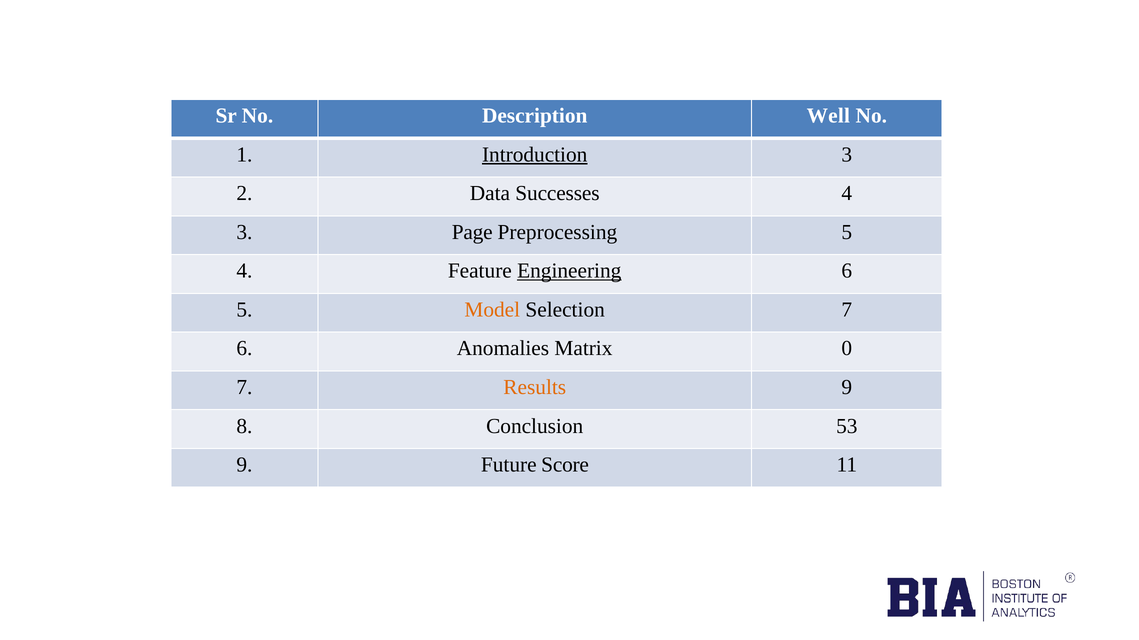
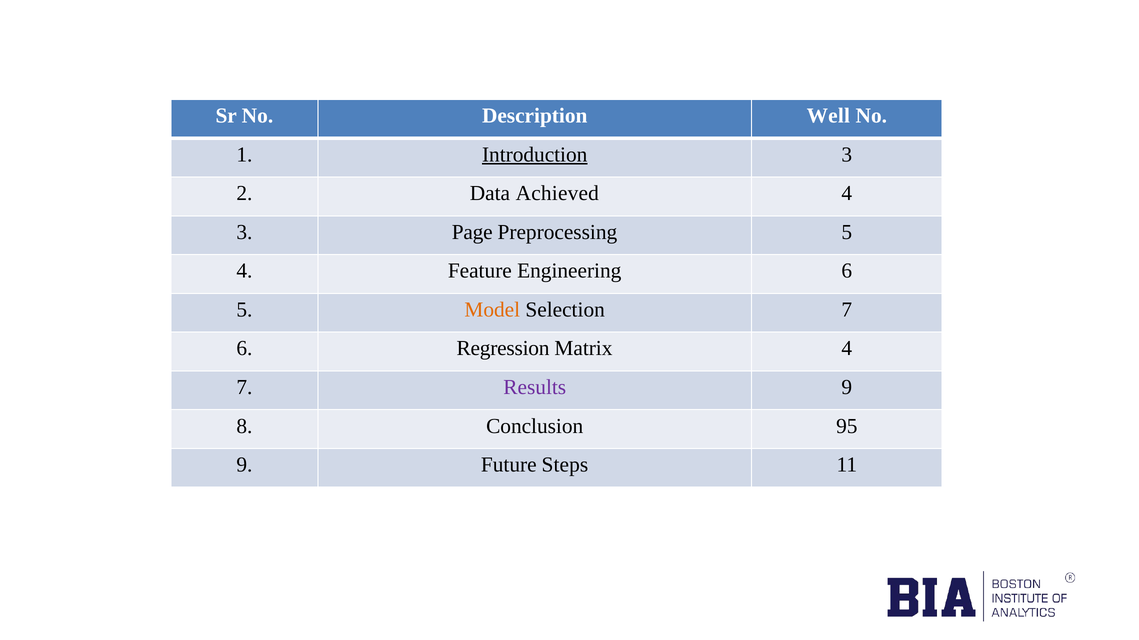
Successes: Successes -> Achieved (557, 194)
Engineering underline: present -> none (569, 271)
Anomalies: Anomalies -> Regression (503, 349)
Matrix 0: 0 -> 4 (847, 349)
Results colour: orange -> purple (535, 388)
53: 53 -> 95 (847, 426)
Score: Score -> Steps (565, 465)
